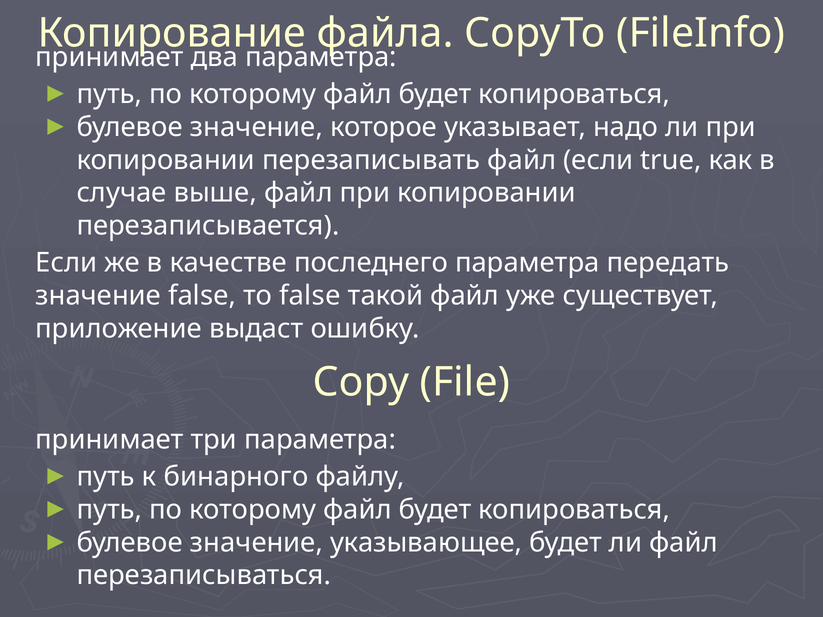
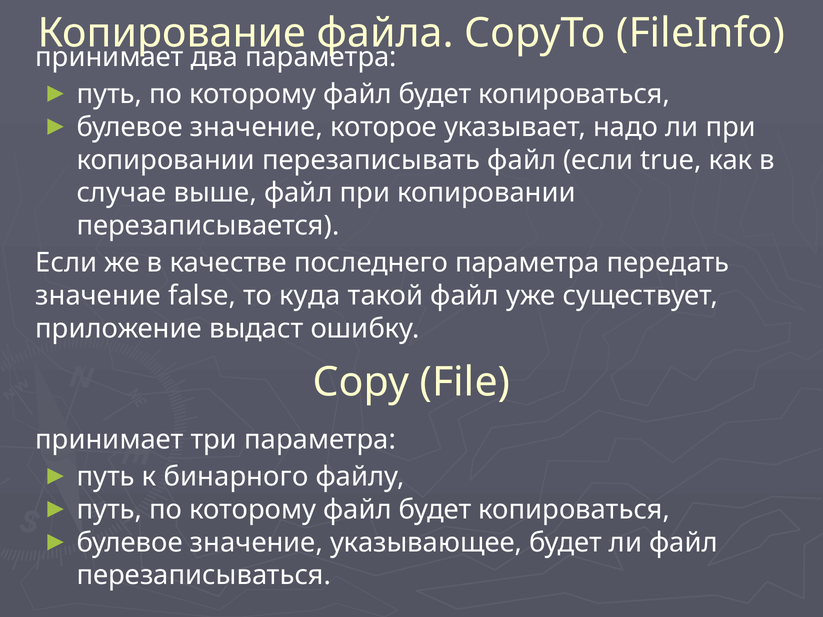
то false: false -> куда (310, 296)
